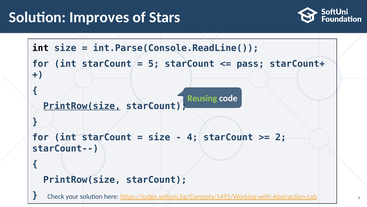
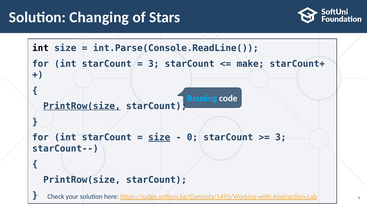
Improves: Improves -> Changing (99, 17)
5: 5 -> 3 (154, 64)
pass: pass -> make (250, 64)
Reusing colour: light green -> light blue (202, 98)
size underline: none -> present (159, 137)
4: 4 -> 0 (192, 137)
2: 2 -> 3 (281, 137)
